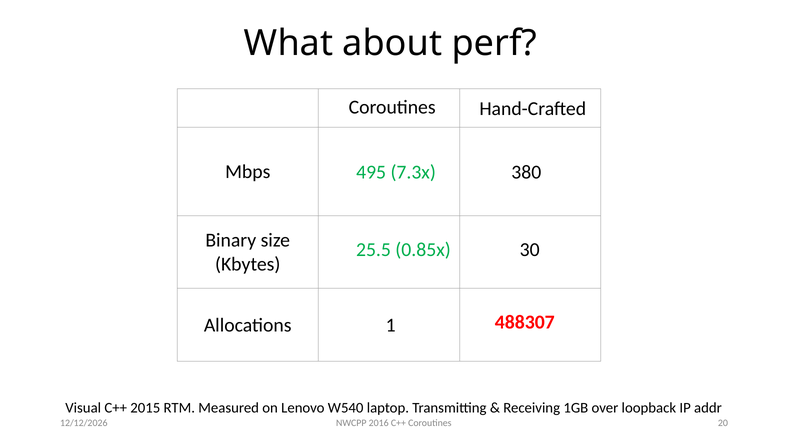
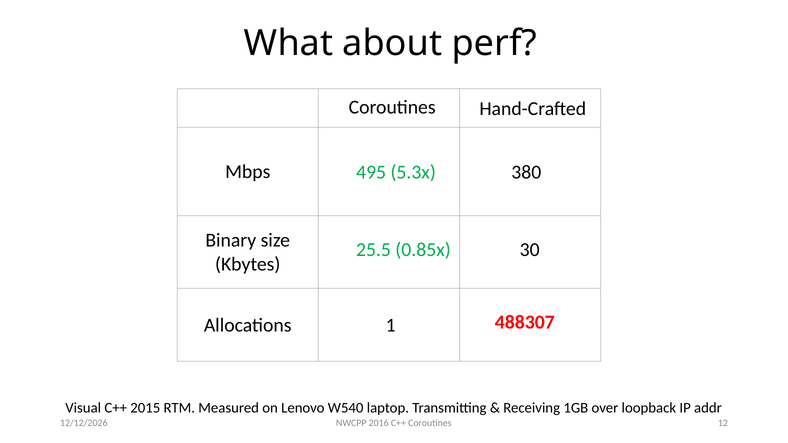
7.3x: 7.3x -> 5.3x (413, 172)
20: 20 -> 12 (723, 423)
